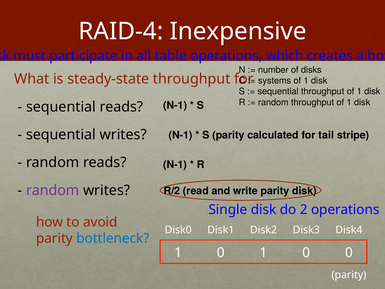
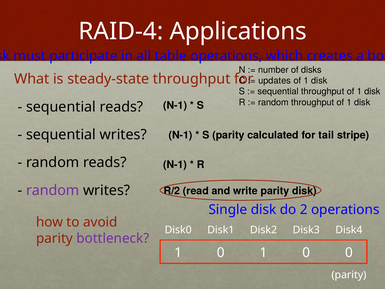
Inexpensive: Inexpensive -> Applications (238, 31)
systems: systems -> updates (275, 81)
bottleneck colour: blue -> purple (113, 238)
